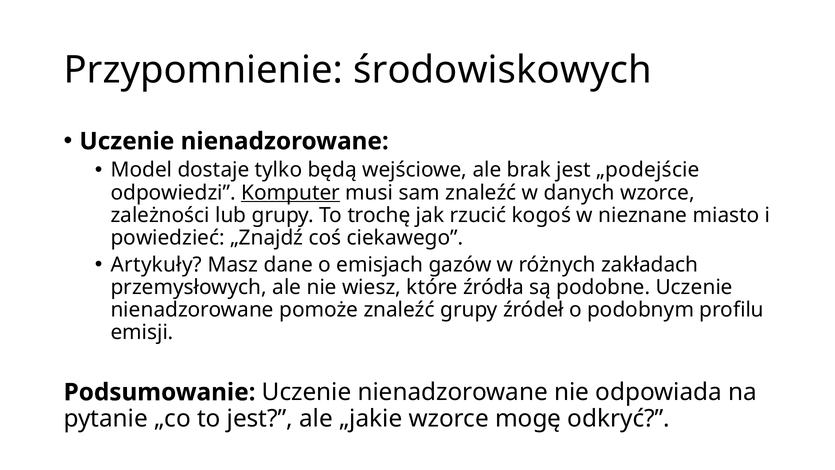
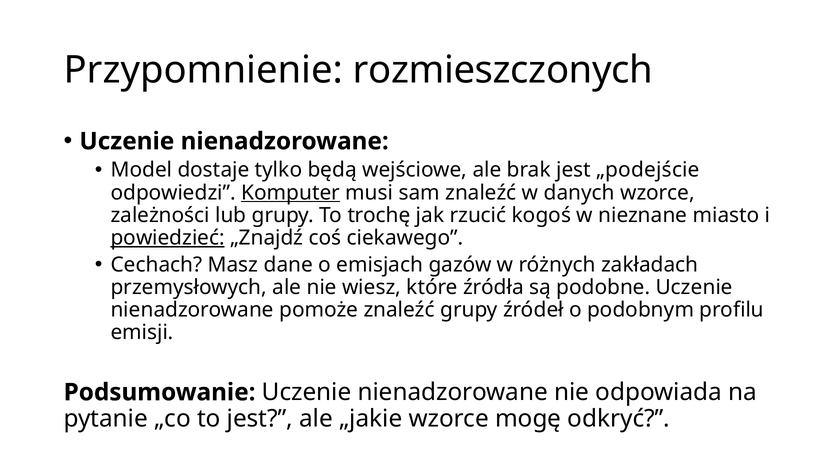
środowiskowych: środowiskowych -> rozmieszczonych (503, 70)
powiedzieć underline: none -> present (168, 238)
Artykuły: Artykuły -> Cechach (157, 264)
